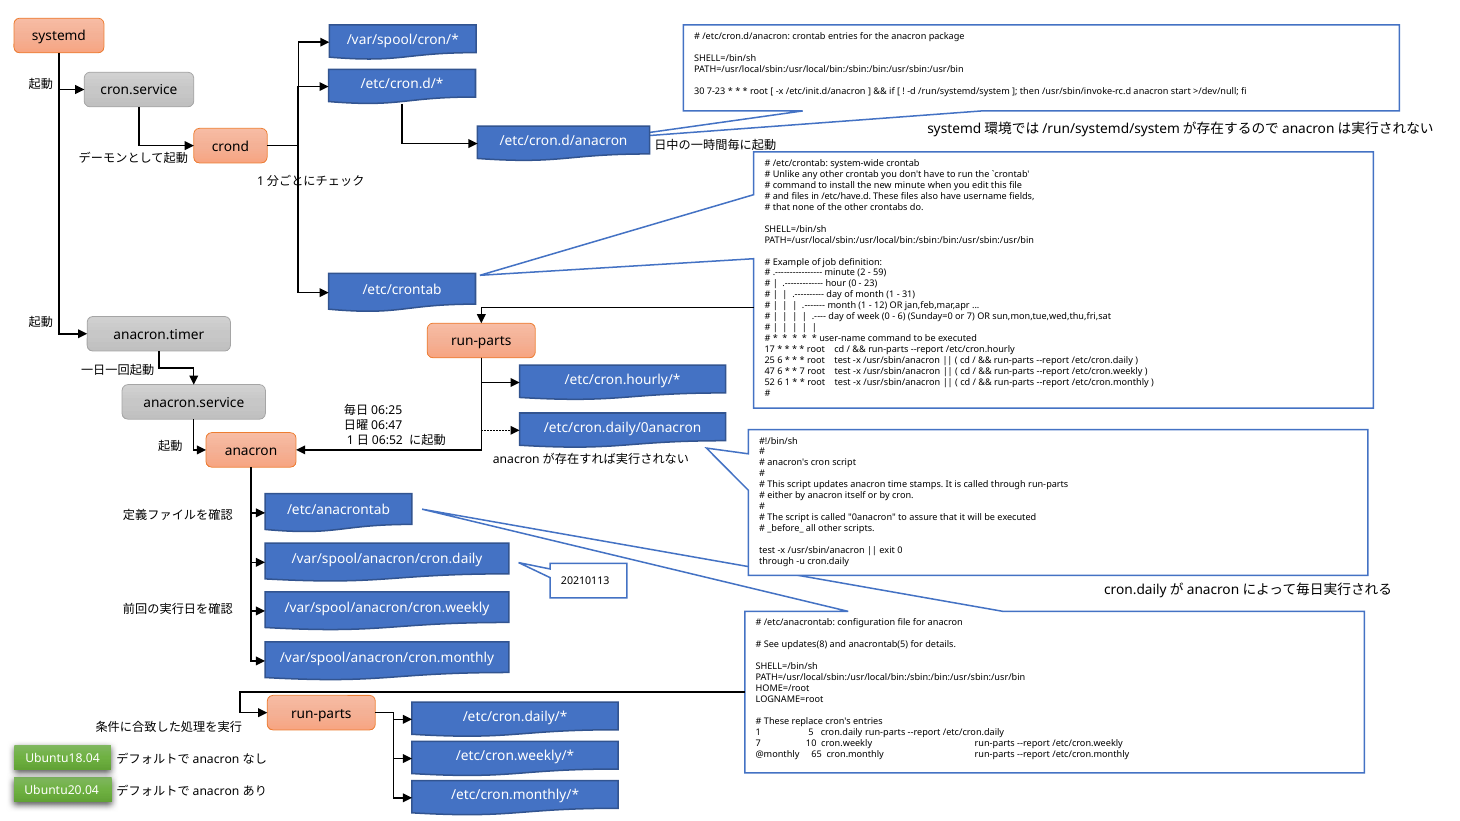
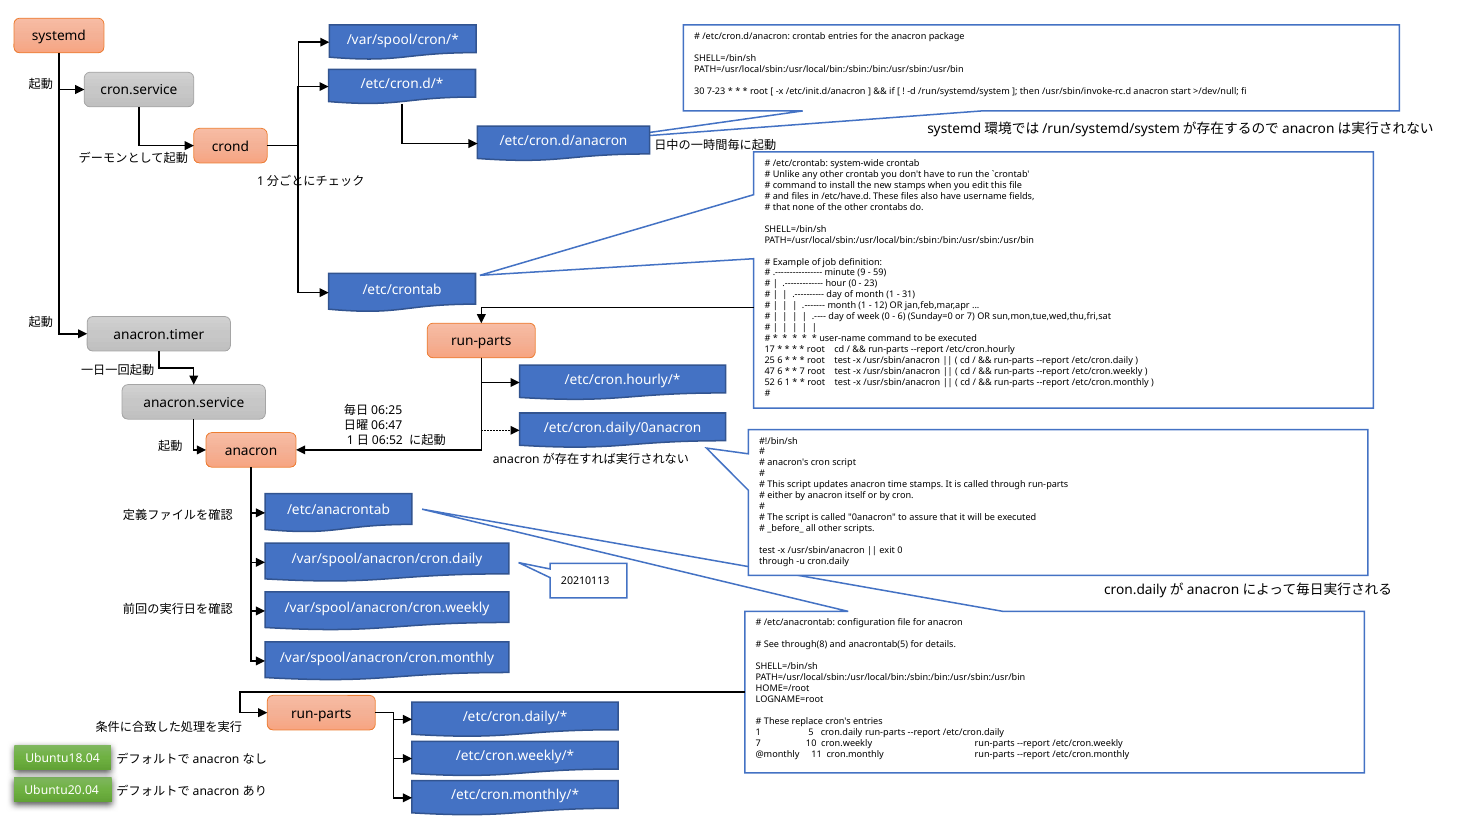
new minute: minute -> stamps (910, 185)
2: 2 -> 9 (862, 273)
updates(8: updates(8 -> through(8 (804, 645)
65: 65 -> 11 (817, 754)
